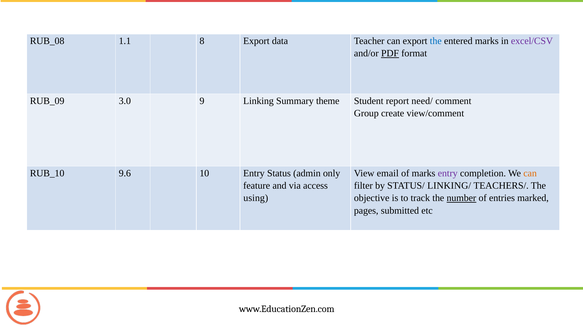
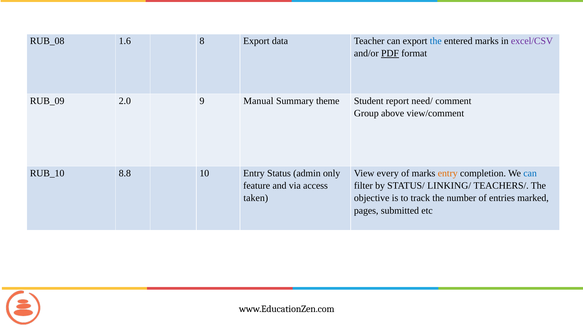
1.1: 1.1 -> 1.6 (125, 41)
3.0: 3.0 -> 2.0 (125, 101)
Linking: Linking -> Manual (258, 101)
create: create -> above (393, 113)
9.6: 9.6 -> 8.8 (125, 173)
email: email -> every (388, 173)
entry colour: purple -> orange (448, 173)
can colour: orange -> blue (530, 173)
using: using -> taken (256, 198)
number underline: present -> none (461, 198)
